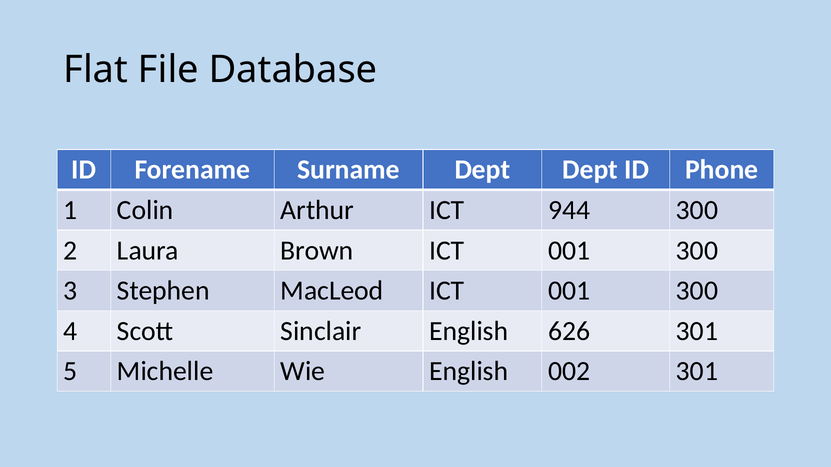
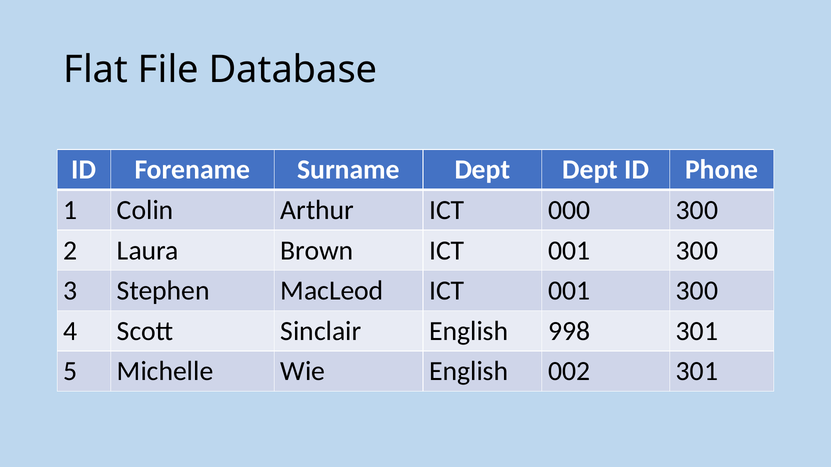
944: 944 -> 000 (569, 210)
626: 626 -> 998 (569, 331)
